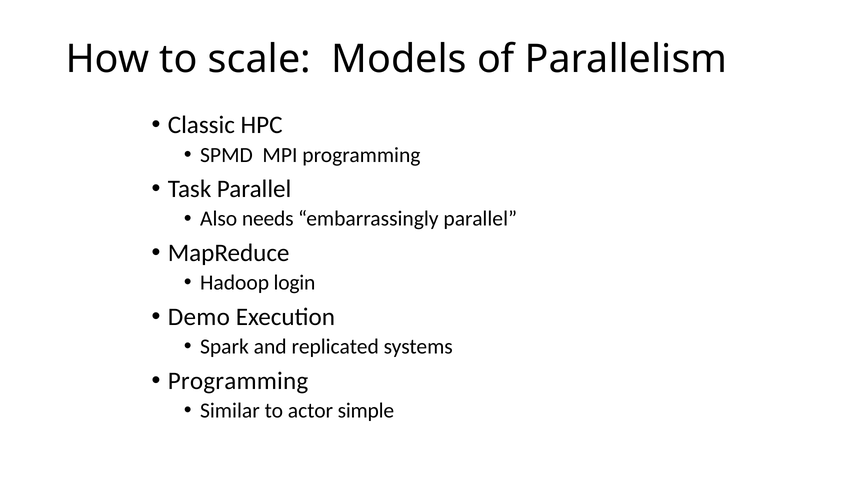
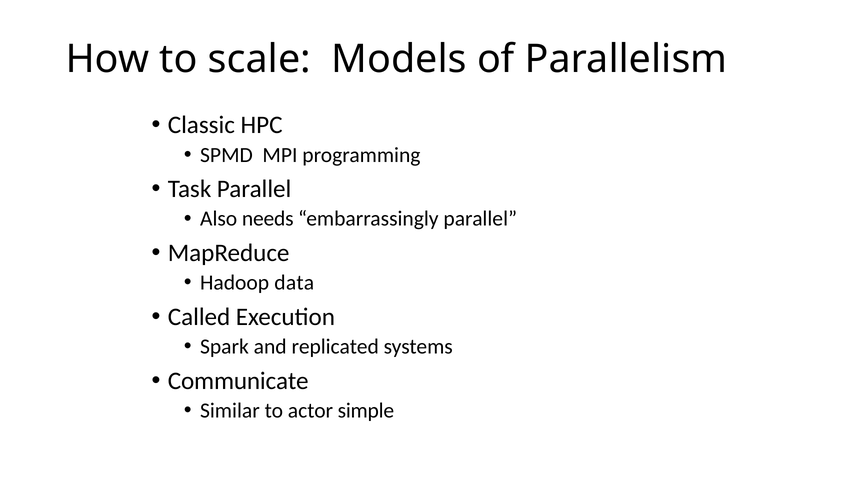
login: login -> data (294, 283)
Demo: Demo -> Called (199, 317)
Programming: Programming -> Communicate (238, 381)
